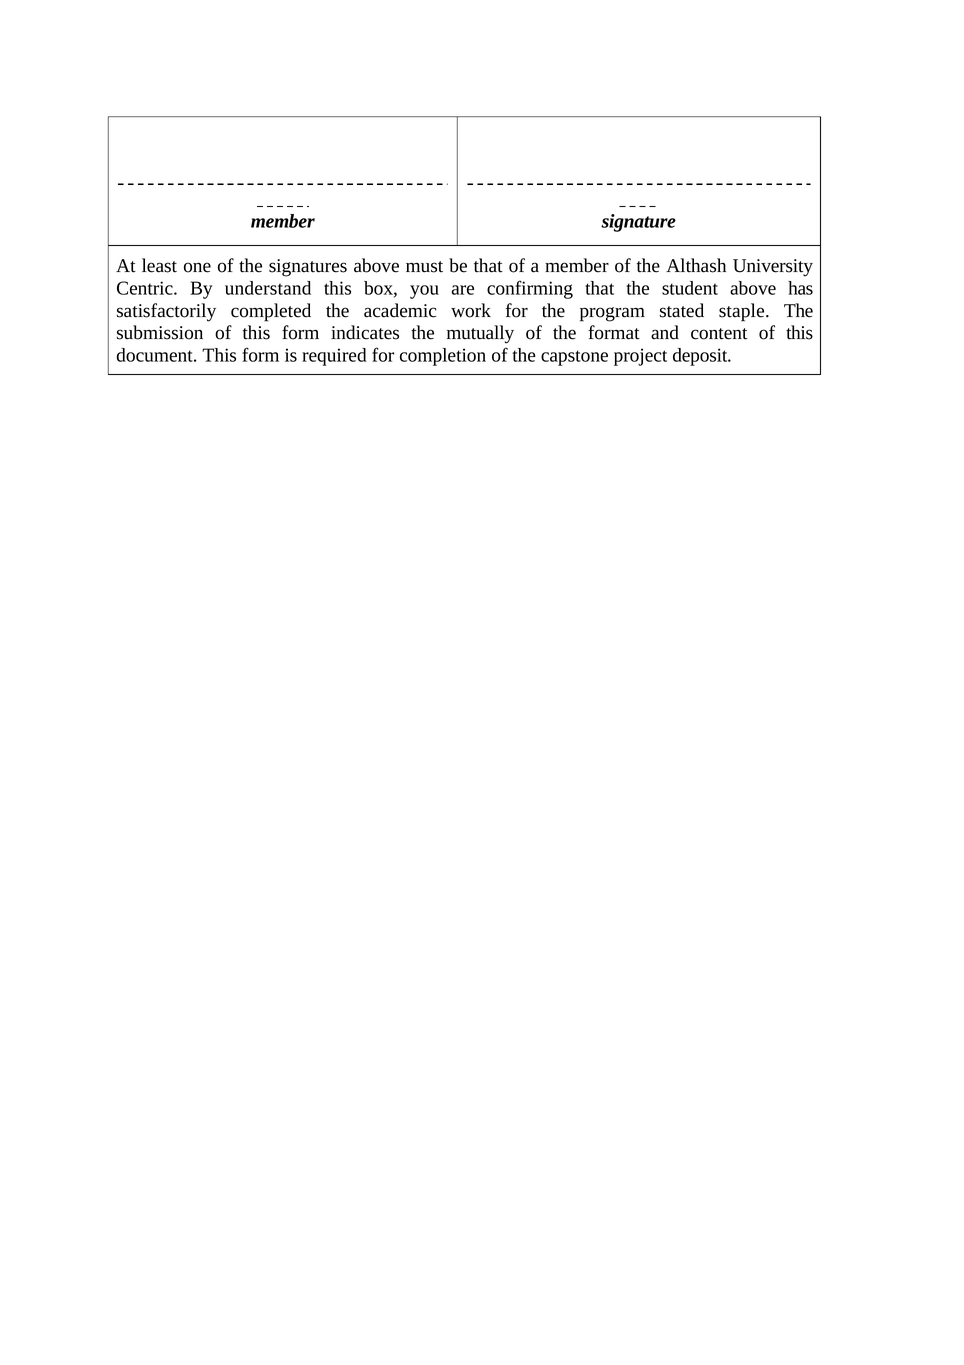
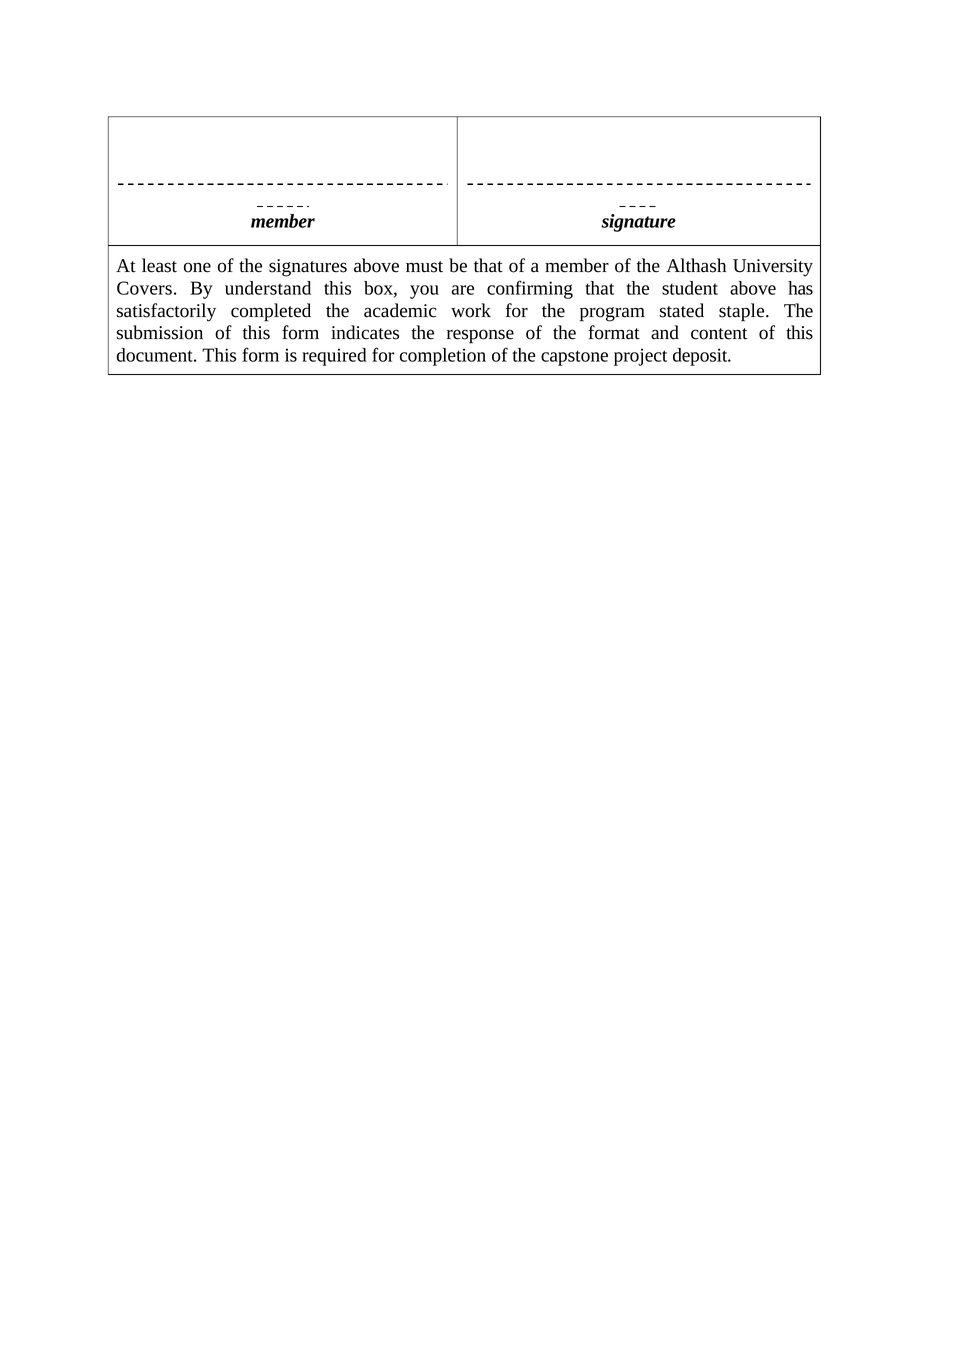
Centric: Centric -> Covers (147, 288)
mutually: mutually -> response (480, 333)
